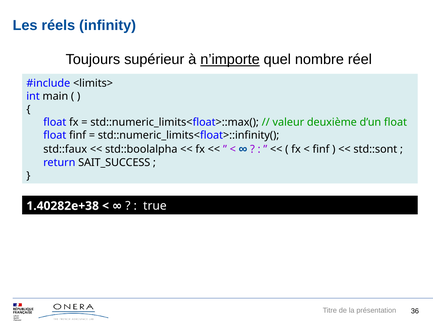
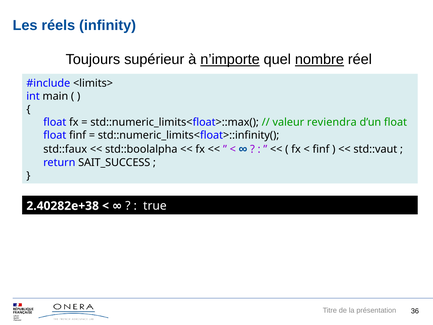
nombre underline: none -> present (319, 60)
deuxième: deuxième -> reviendra (332, 122)
std::sont: std::sont -> std::vaut (375, 149)
1.40282e+38: 1.40282e+38 -> 2.40282e+38 (63, 206)
